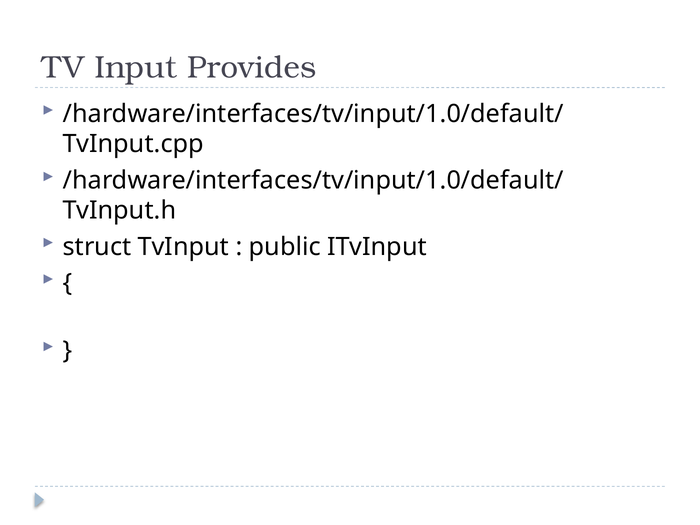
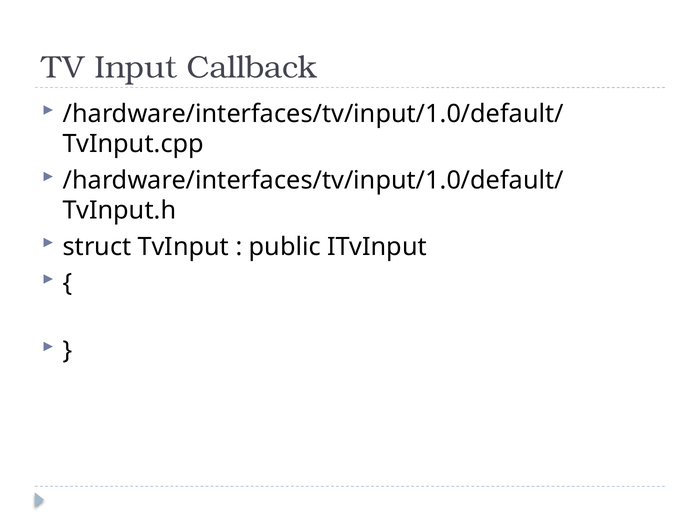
Provides: Provides -> Callback (252, 68)
